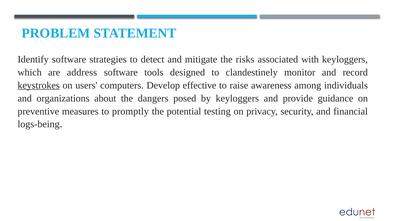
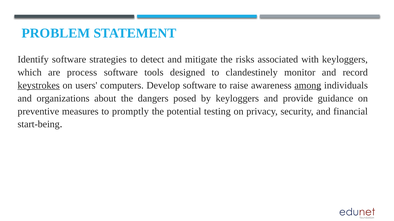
address: address -> process (82, 73)
Develop effective: effective -> software (200, 86)
among underline: none -> present (308, 86)
logs-being: logs-being -> start-being (39, 125)
